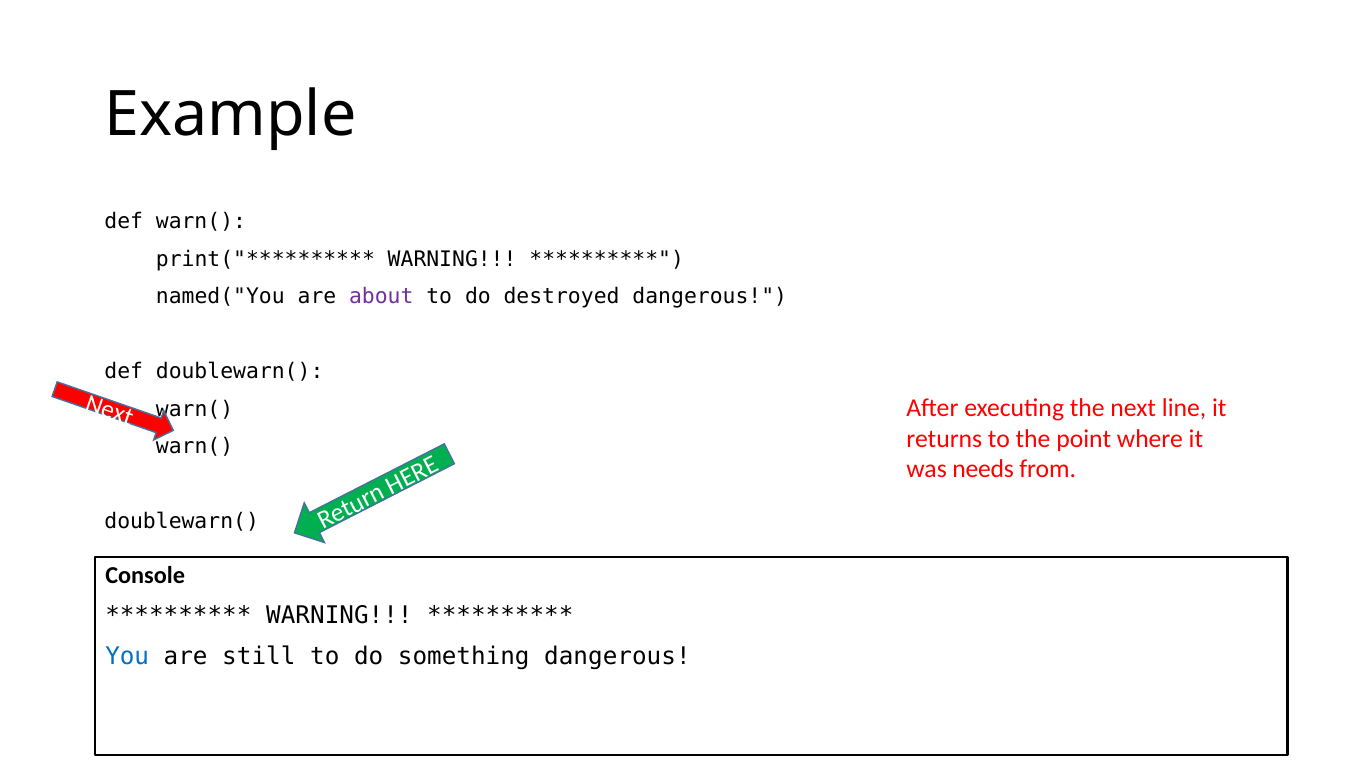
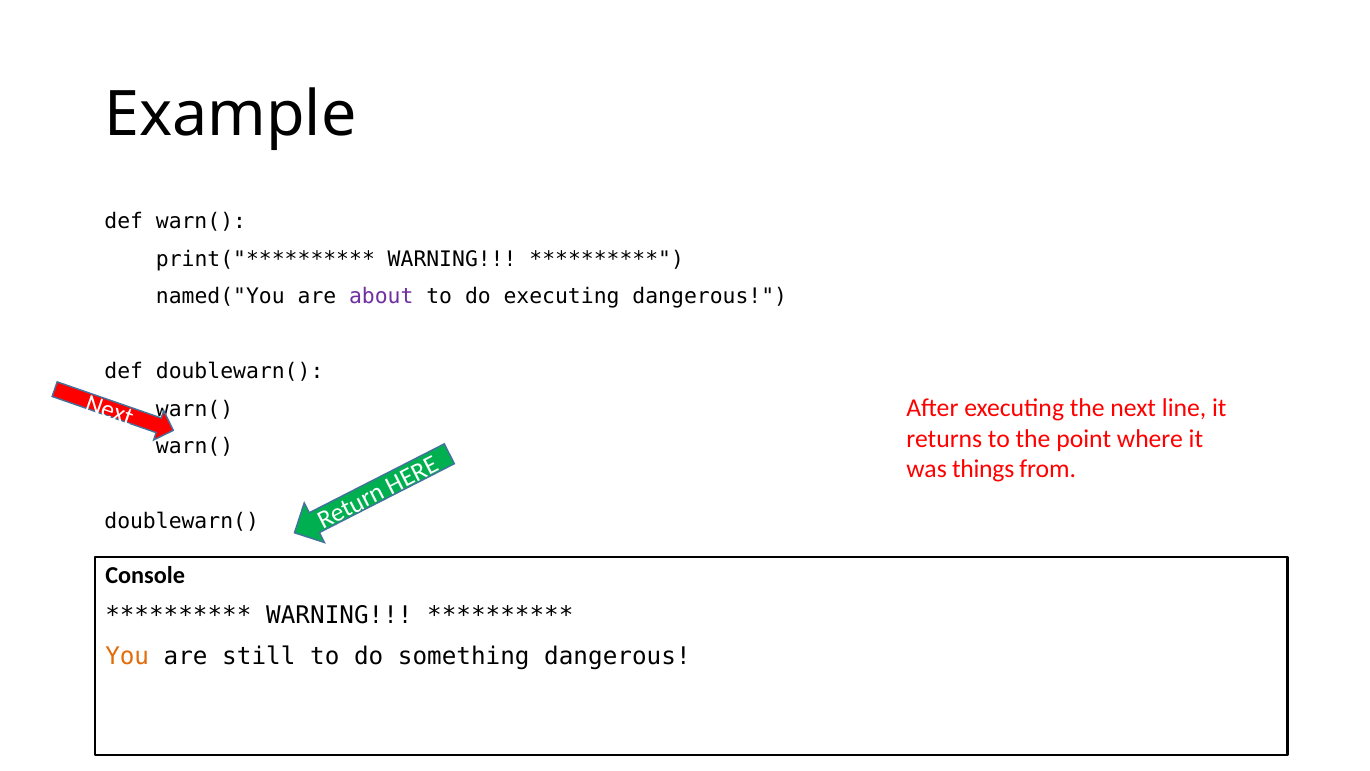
do destroyed: destroyed -> executing (562, 297)
needs: needs -> things (983, 469)
You colour: blue -> orange (127, 656)
